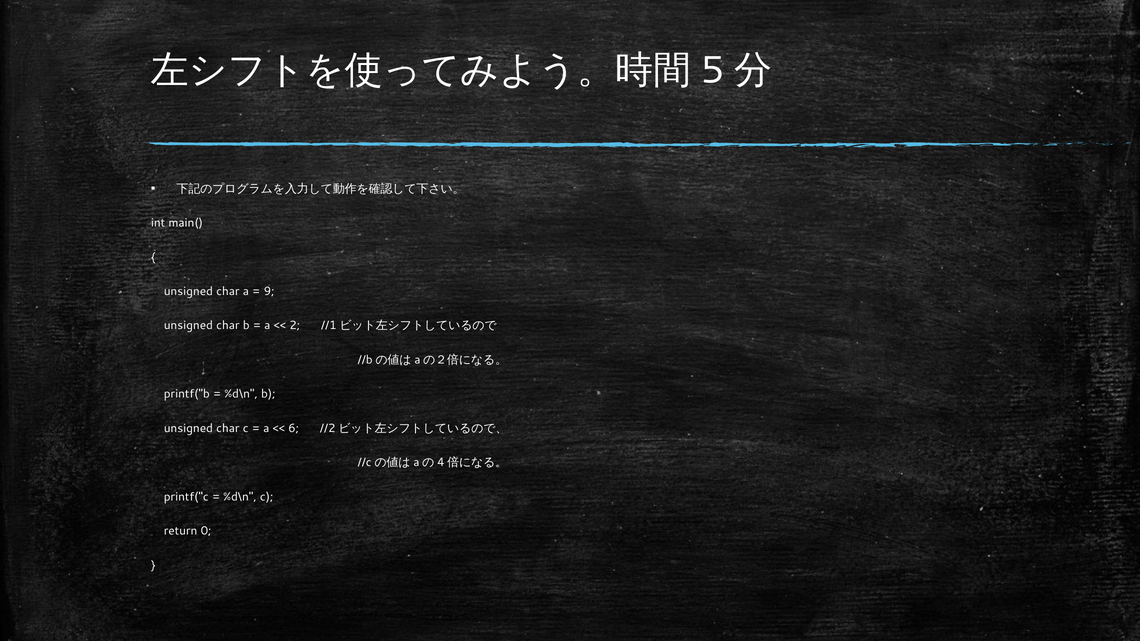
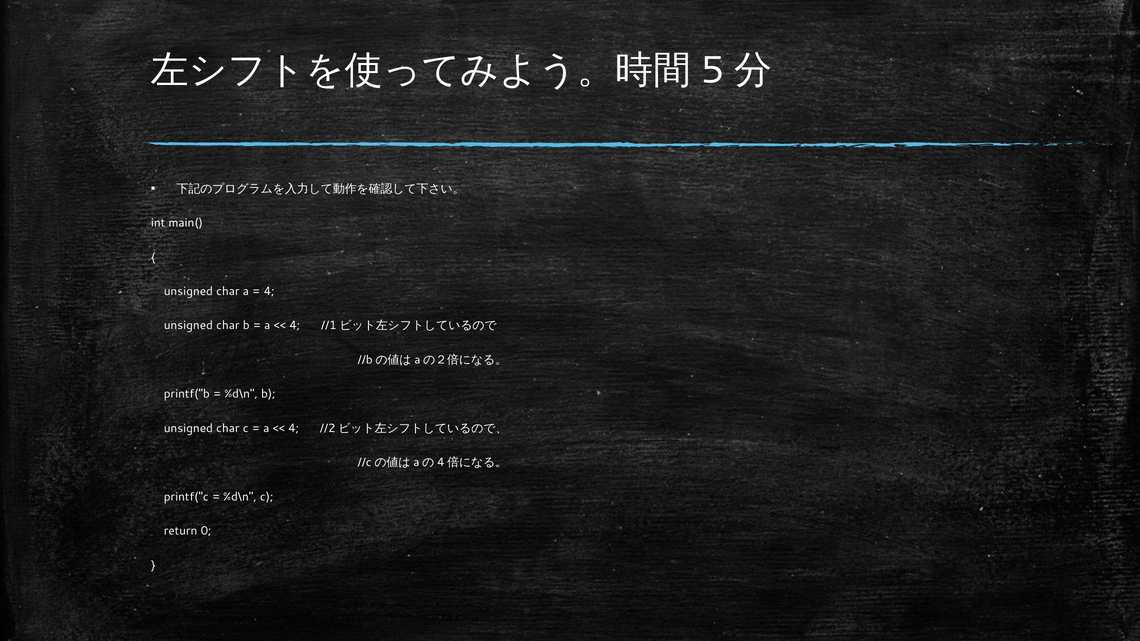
9: 9 -> 4 (269, 292)
2: 2 -> 4 (295, 326)
6: 6 -> 4 (294, 429)
